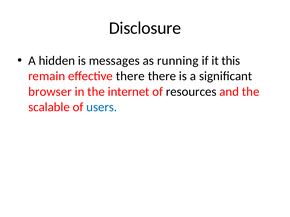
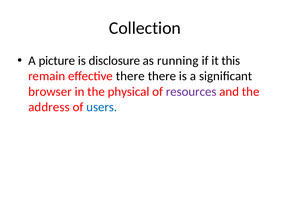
Disclosure: Disclosure -> Collection (145, 28)
hidden: hidden -> picture (57, 61)
messages: messages -> disclosure (114, 61)
internet: internet -> physical (129, 92)
resources colour: black -> purple (191, 92)
scalable: scalable -> address (49, 107)
